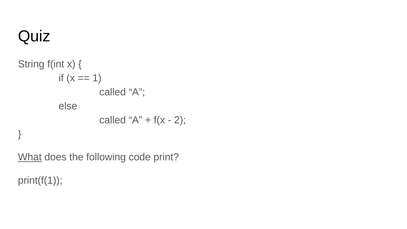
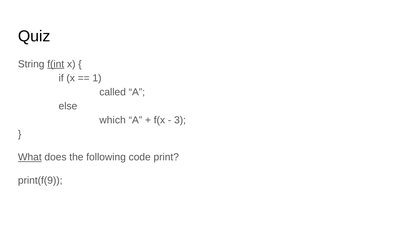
f(int underline: none -> present (56, 64)
called: called -> which (113, 120)
2: 2 -> 3 (180, 120)
print(f(1: print(f(1 -> print(f(9 (40, 180)
